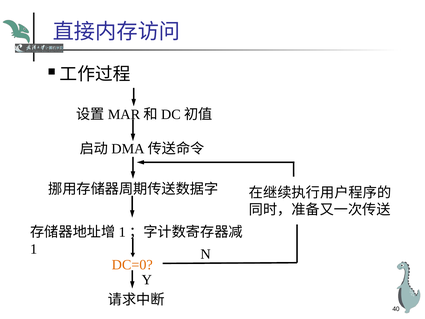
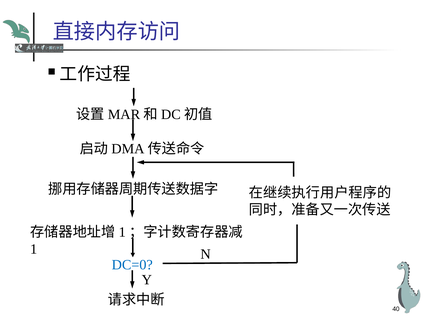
DC=0 colour: orange -> blue (132, 264)
